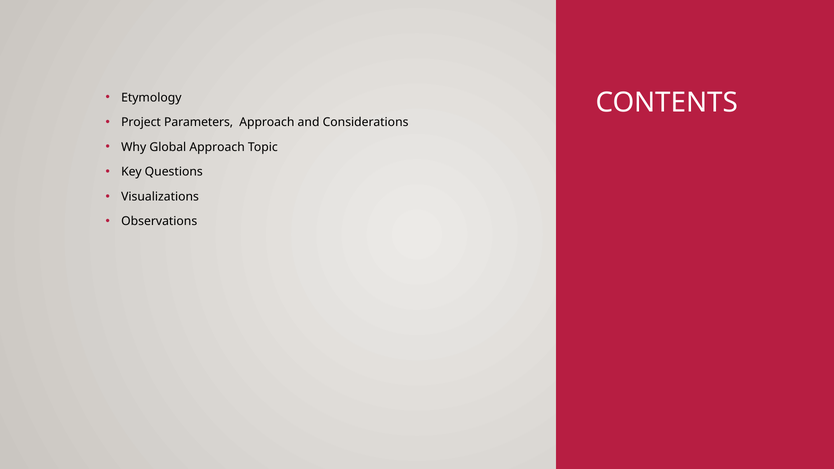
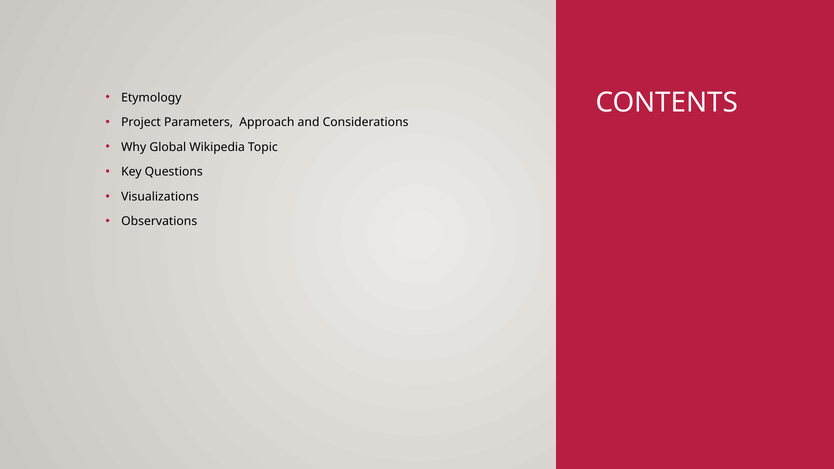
Global Approach: Approach -> Wikipedia (217, 147)
